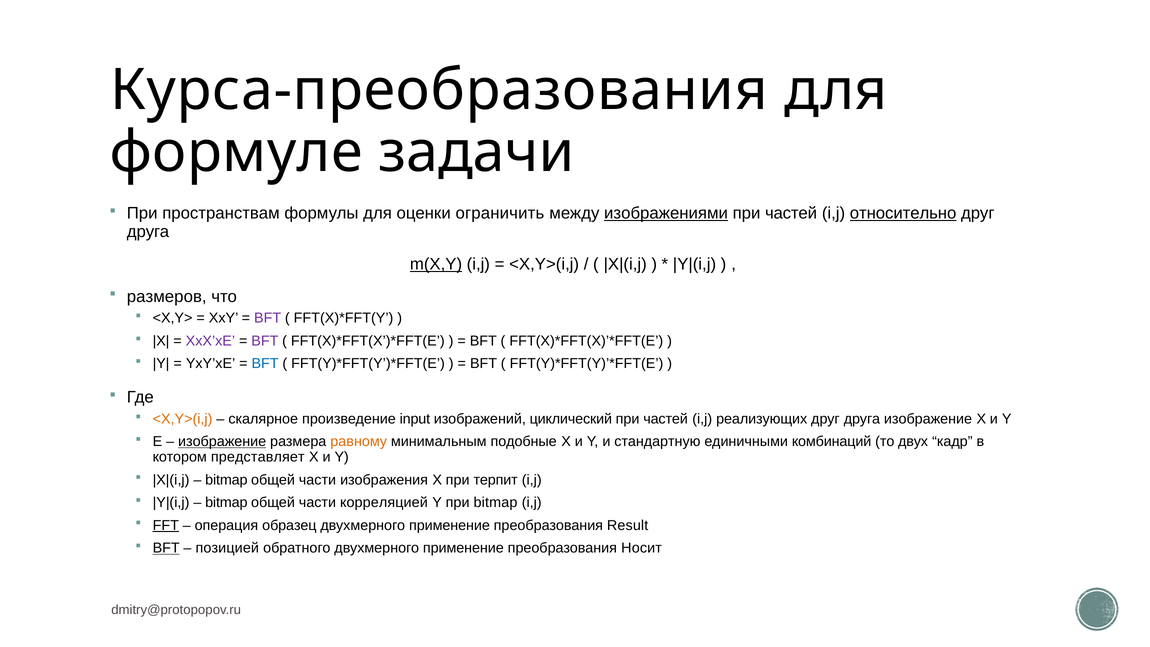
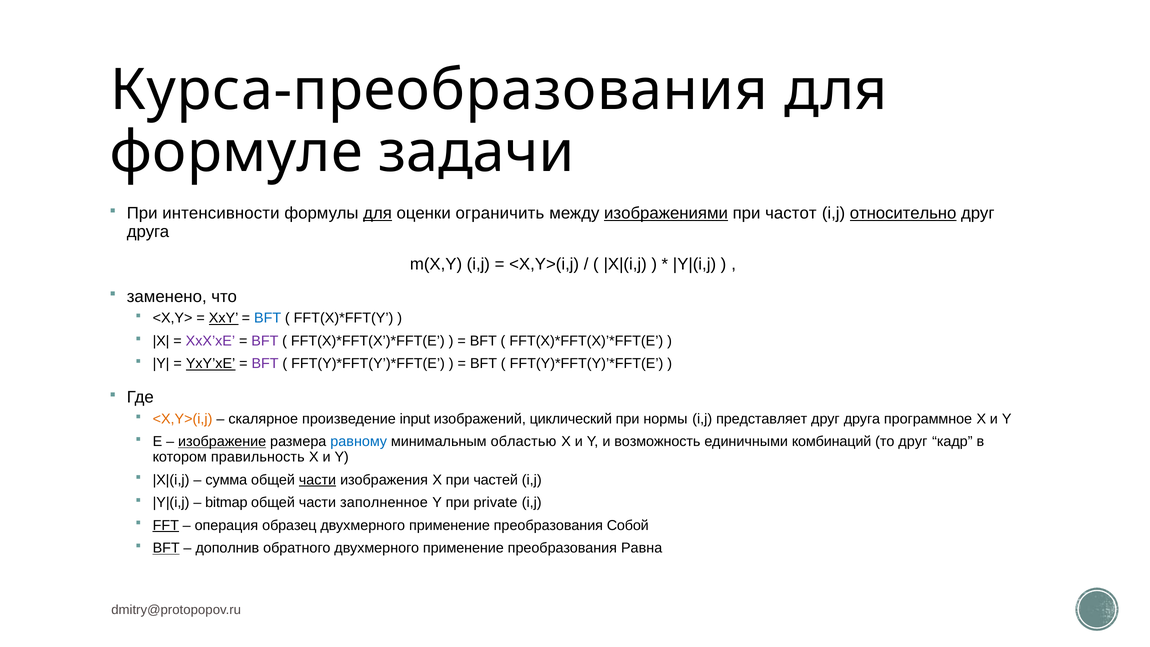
пространствам: пространствам -> интенсивности (221, 213)
для underline: none -> present (378, 213)
частей: частей -> частот (791, 213)
m(X,Y underline: present -> none (436, 264)
размеров: размеров -> заменено (167, 297)
XxY underline: none -> present (224, 318)
BFT colour: purple -> blue (268, 318)
YxY’xE underline: none -> present (211, 364)
BFT colour: blue -> purple (265, 364)
частей: частей -> нормы (665, 419)
реализующих: реализующих -> представляет (762, 419)
друга изображение: изображение -> программное (928, 419)
равному colour: orange -> blue (359, 442)
подобные: подобные -> областью (524, 442)
стандартную: стандартную -> возможность (657, 442)
то двух: двух -> друг (913, 442)
представляет: представляет -> правильность (258, 457)
bitmap: bitmap -> сумма (226, 480)
части underline: none -> present (317, 480)
терпит: терпит -> частей (496, 480)
корреляцией: корреляцией -> заполненное (384, 502)
при bitmap: bitmap -> private (495, 502)
Result: Result -> Собой (628, 525)
позицией: позицией -> дополнив (227, 548)
Носит: Носит -> Равна (642, 548)
